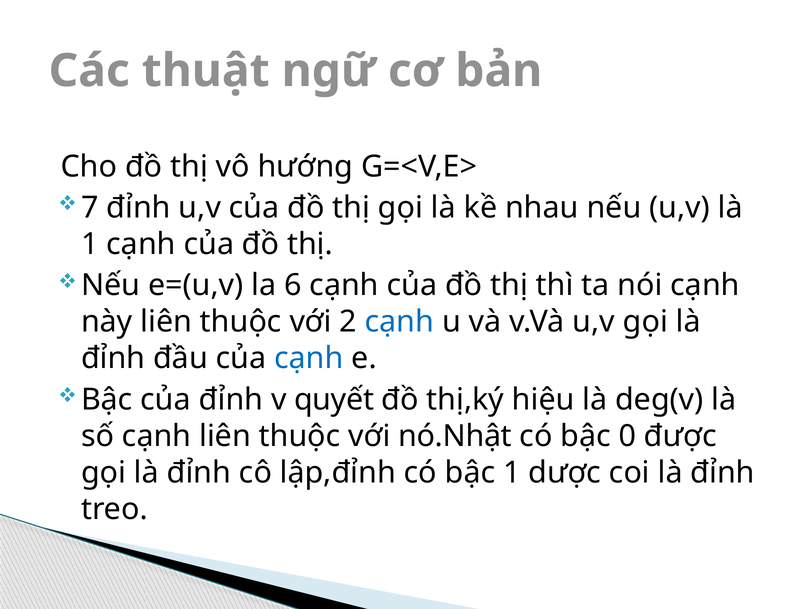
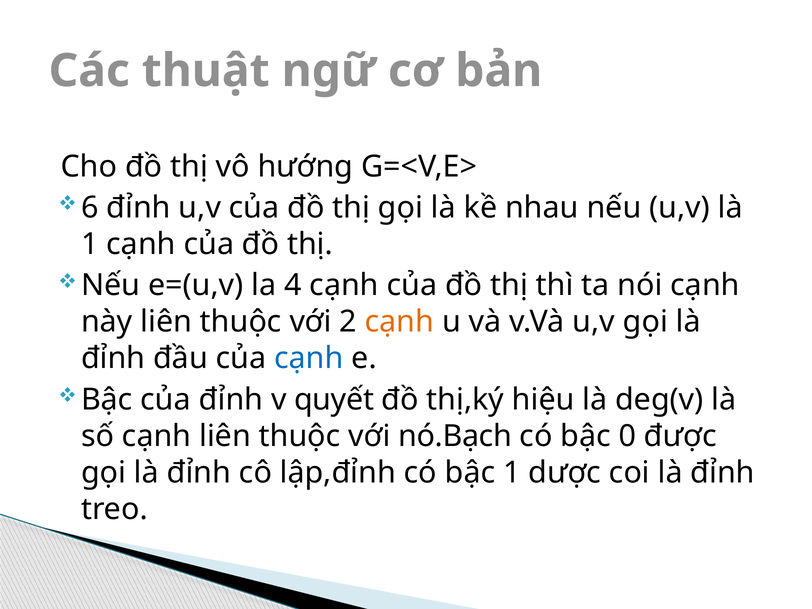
7: 7 -> 6 (90, 208)
6: 6 -> 4 (293, 285)
cạnh colour: blue -> orange (399, 322)
nó.Nhật: nó.Nhật -> nó.Bạch (455, 436)
